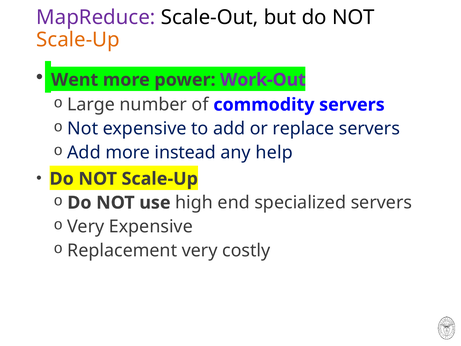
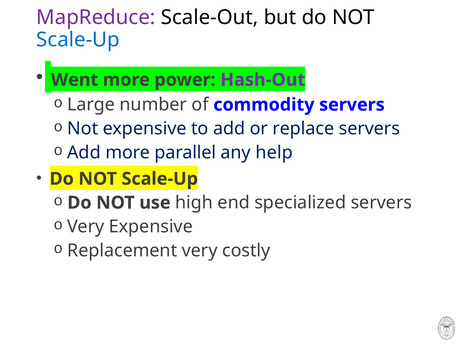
Scale-Up colour: orange -> blue (78, 40)
Work-Out: Work-Out -> Hash-Out (263, 80)
instead: instead -> parallel (185, 152)
